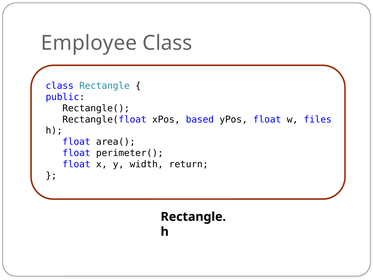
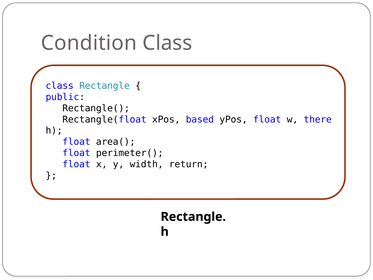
Employee: Employee -> Condition (89, 43)
files: files -> there (318, 119)
